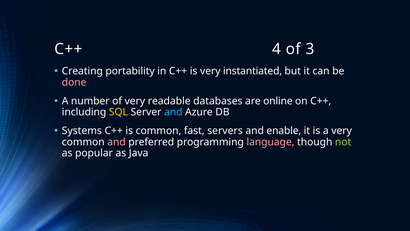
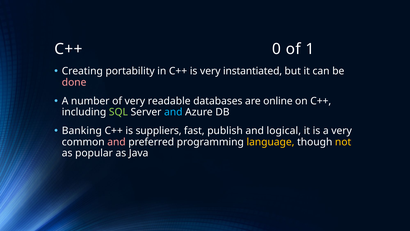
4: 4 -> 0 (276, 49)
3: 3 -> 1 (310, 49)
SQL colour: yellow -> light green (118, 112)
Systems: Systems -> Banking (82, 131)
is common: common -> suppliers (159, 131)
servers: servers -> publish (225, 131)
enable: enable -> logical (284, 131)
language colour: pink -> yellow (270, 142)
not colour: light green -> yellow (343, 142)
